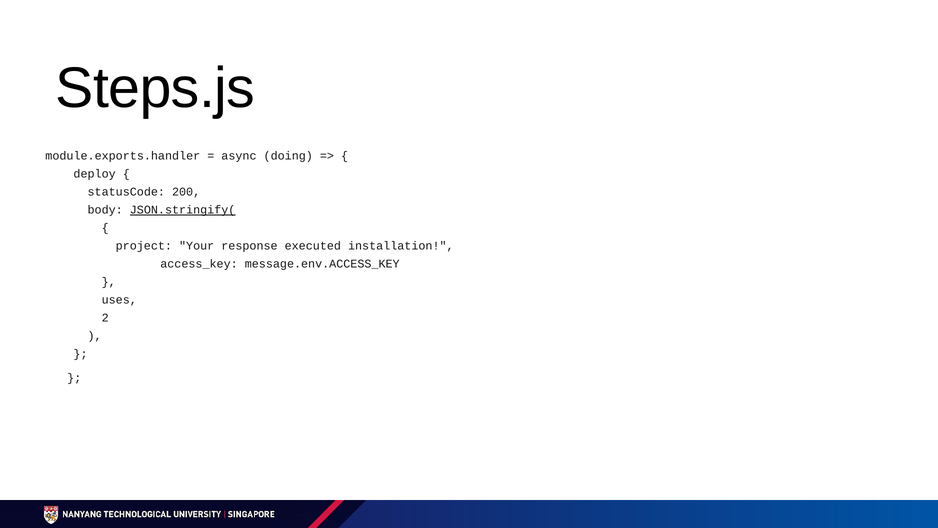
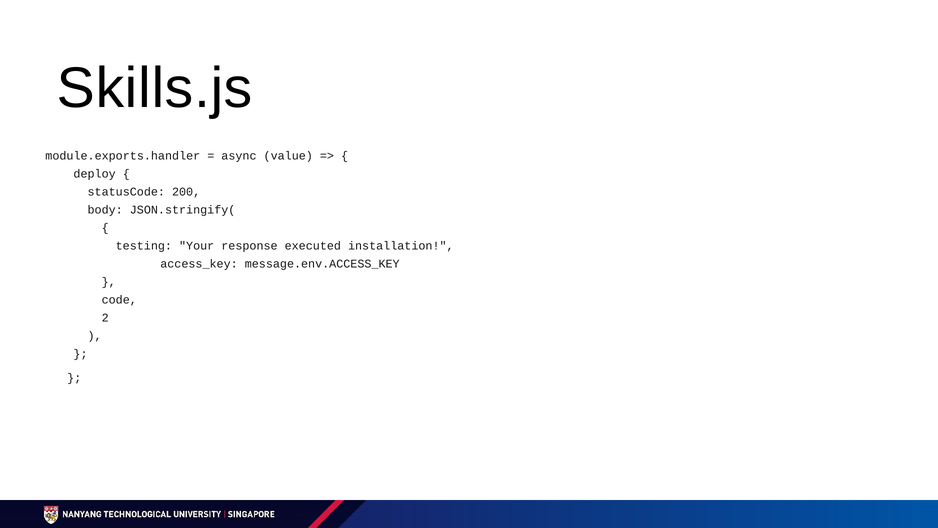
Steps.js: Steps.js -> Skills.js (155, 88)
doing: doing -> value (288, 156)
JSON.stringify( underline: present -> none (183, 210)
project: project -> testing (144, 246)
uses: uses -> code (119, 300)
